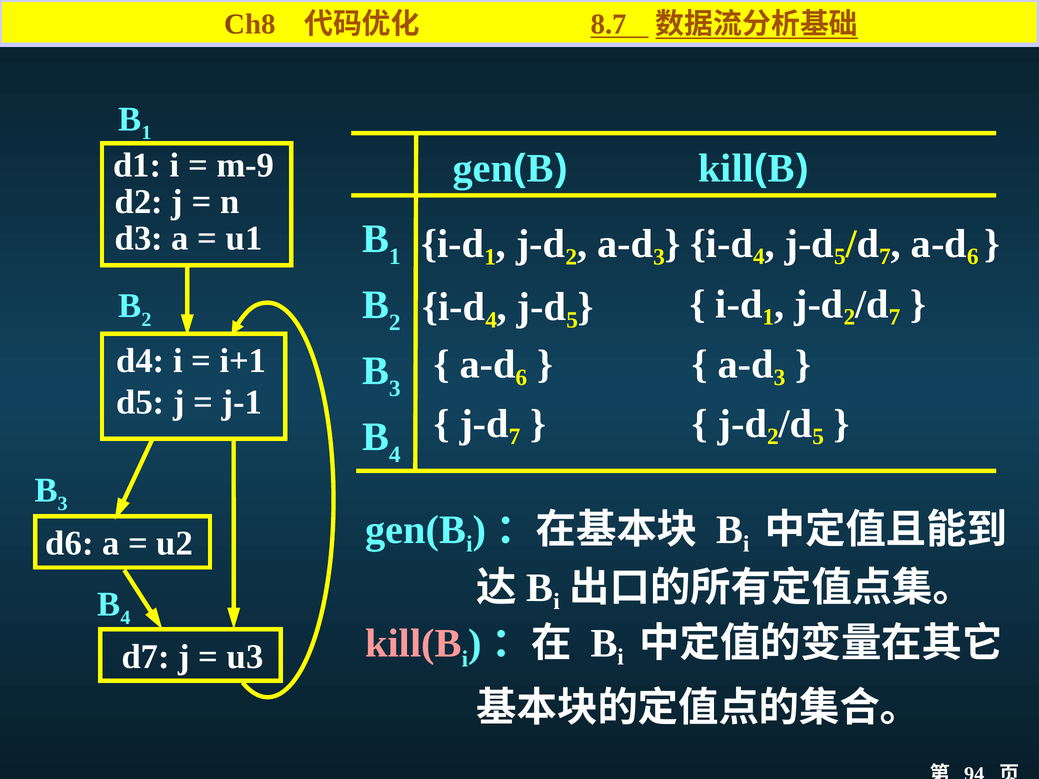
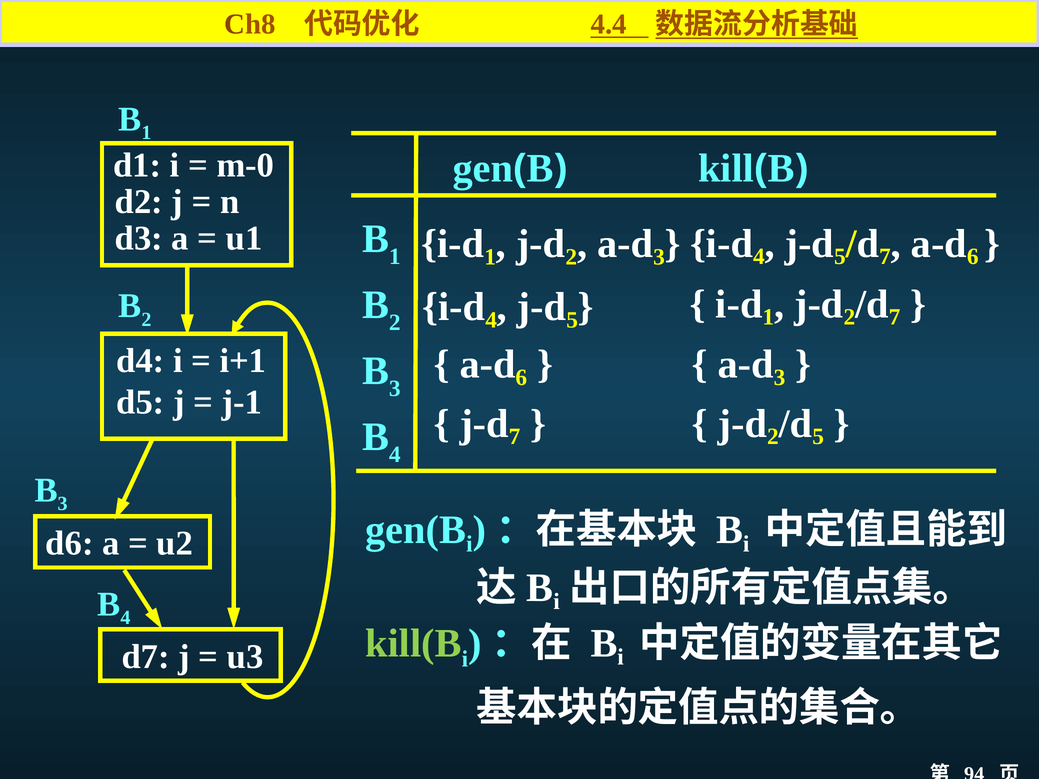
8.7: 8.7 -> 4.4 (609, 24)
m-9: m-9 -> m-0 (245, 165)
kill(B colour: pink -> light green (413, 644)
